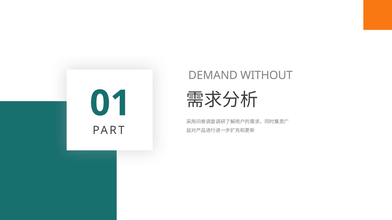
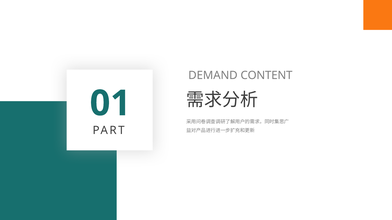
WITHOUT: WITHOUT -> CONTENT (267, 76)
